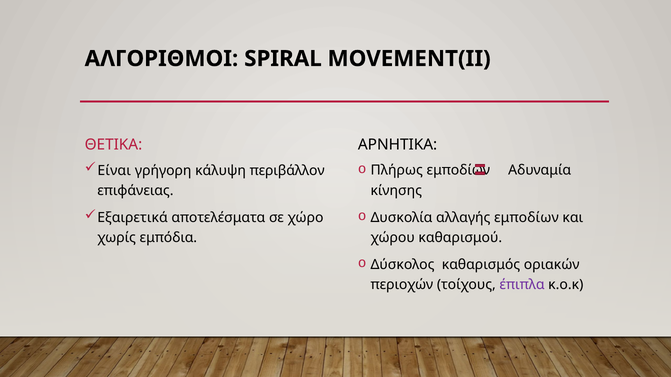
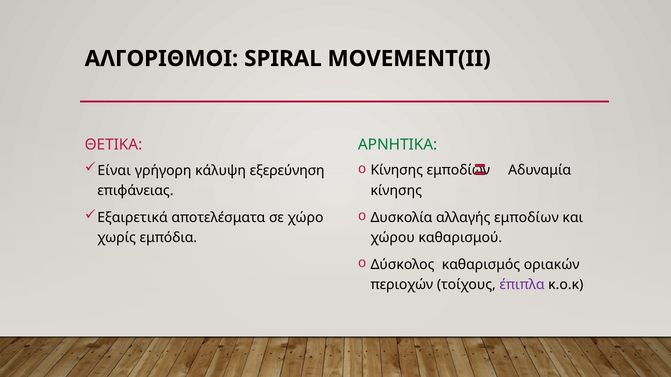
ΑΡΝΗΤΙΚΑ colour: black -> green (398, 145)
περιβάλλον: περιβάλλον -> εξερεύνηση (287, 171)
Πλήρως: Πλήρως -> Κίνησης (397, 171)
